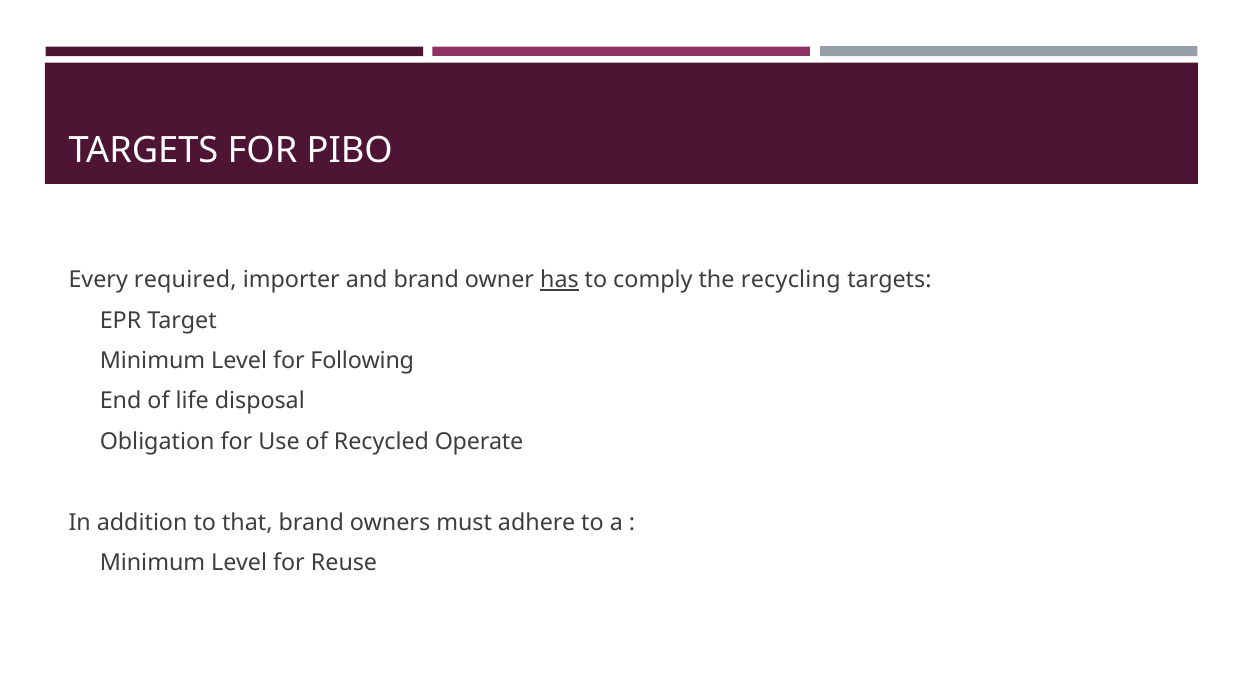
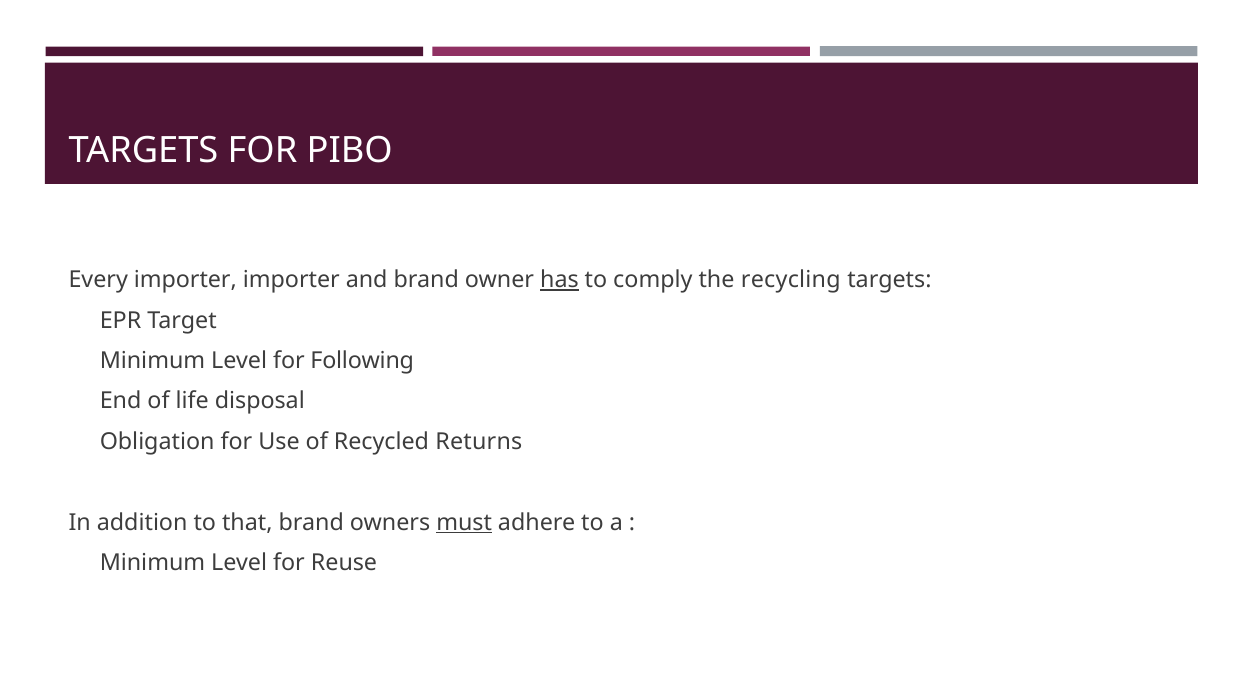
Every required: required -> importer (185, 280)
Operate: Operate -> Returns (479, 442)
must underline: none -> present (464, 523)
